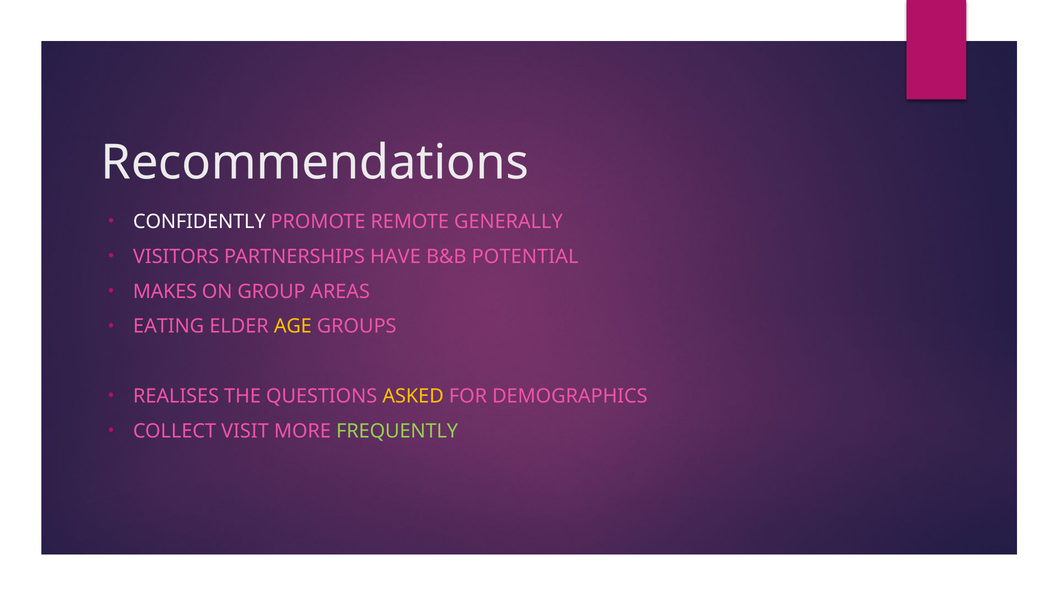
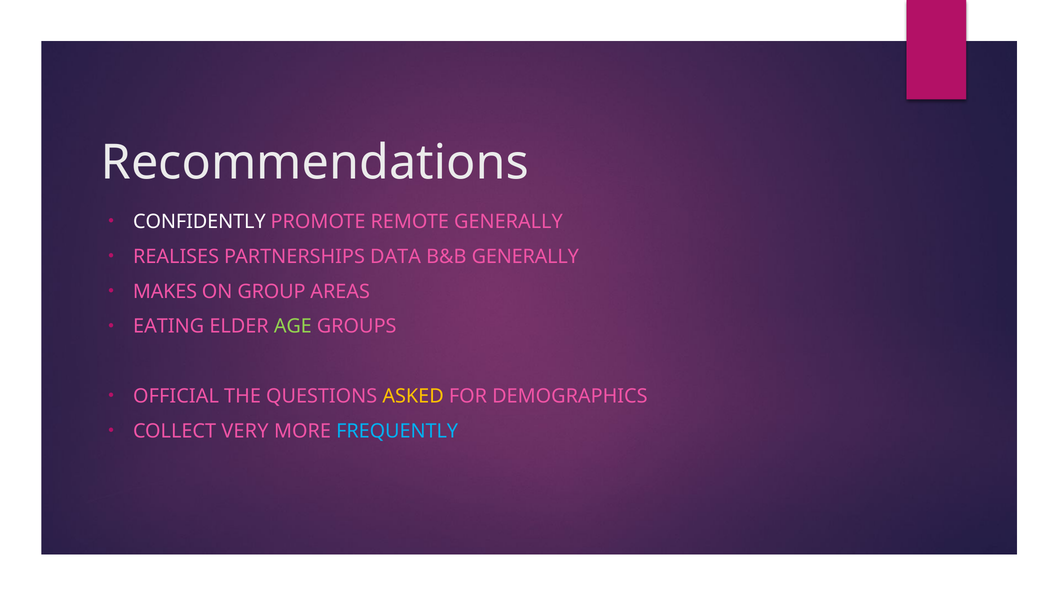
VISITORS: VISITORS -> REALISES (176, 257)
HAVE: HAVE -> DATA (396, 257)
B&B POTENTIAL: POTENTIAL -> GENERALLY (525, 257)
AGE colour: yellow -> light green (293, 326)
REALISES: REALISES -> OFFICIAL (176, 396)
VISIT: VISIT -> VERY (245, 431)
FREQUENTLY colour: light green -> light blue (397, 431)
